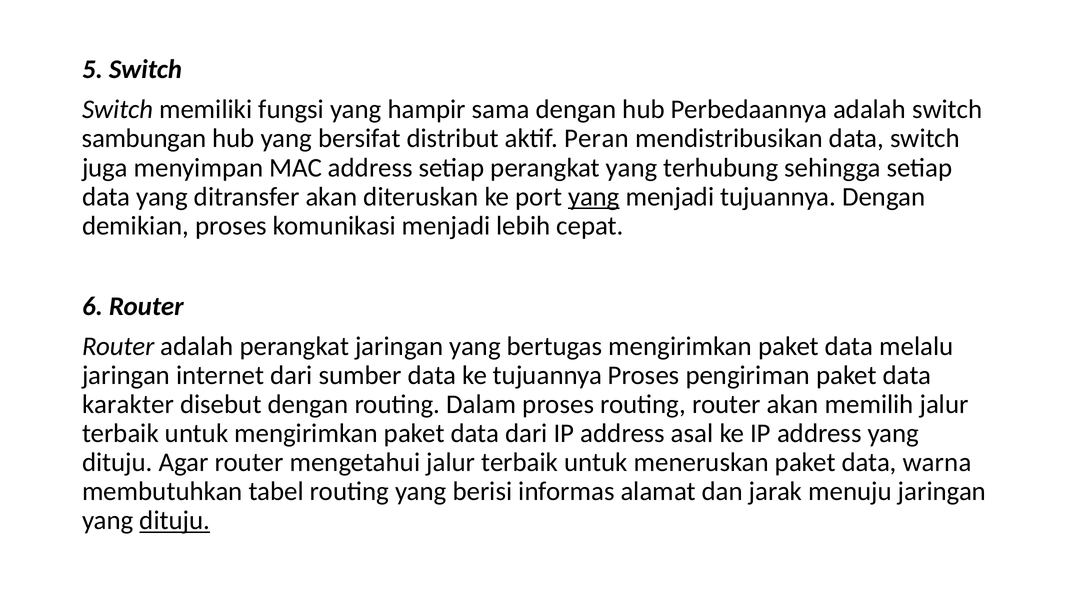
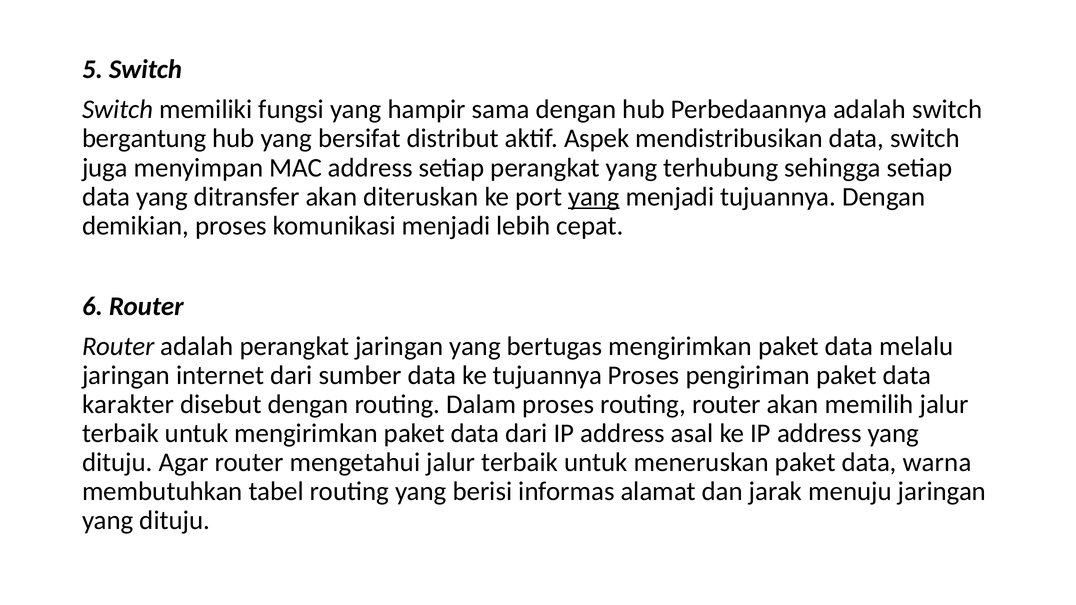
sambungan: sambungan -> bergantung (144, 139)
Peran: Peran -> Aspek (597, 139)
dituju underline: present -> none (175, 521)
